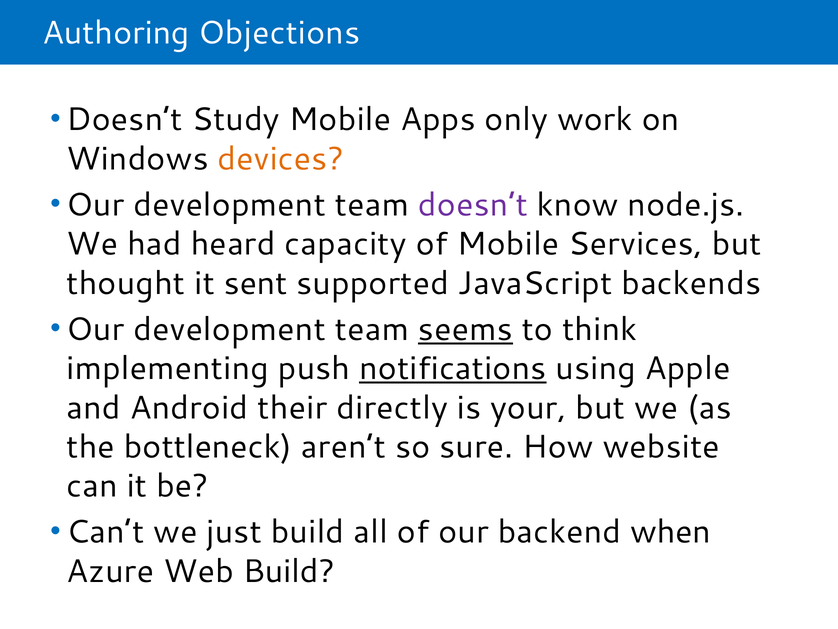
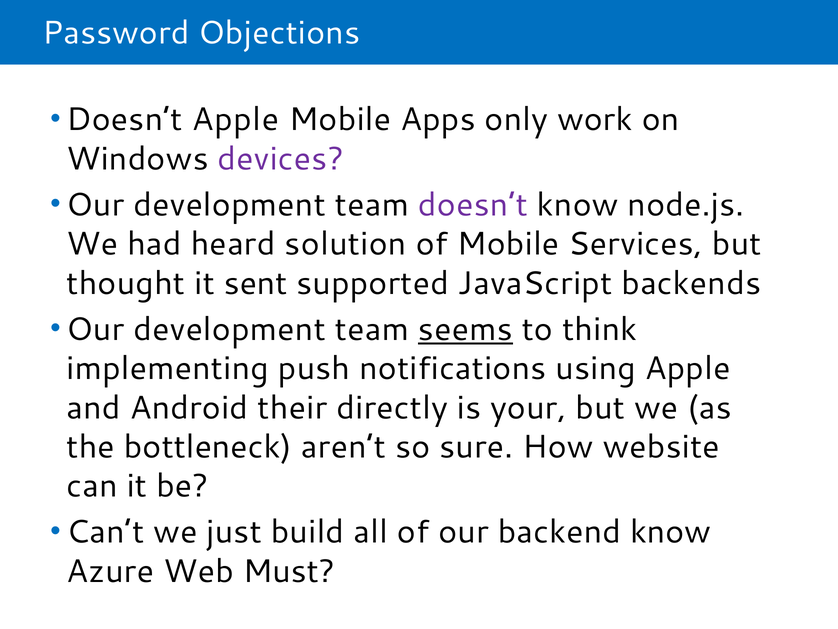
Authoring: Authoring -> Password (116, 33)
Doesn’t Study: Study -> Apple (236, 120)
devices colour: orange -> purple (281, 159)
capacity: capacity -> solution (346, 244)
notifications underline: present -> none (453, 368)
backend when: when -> know (671, 532)
Web Build: Build -> Must (289, 571)
